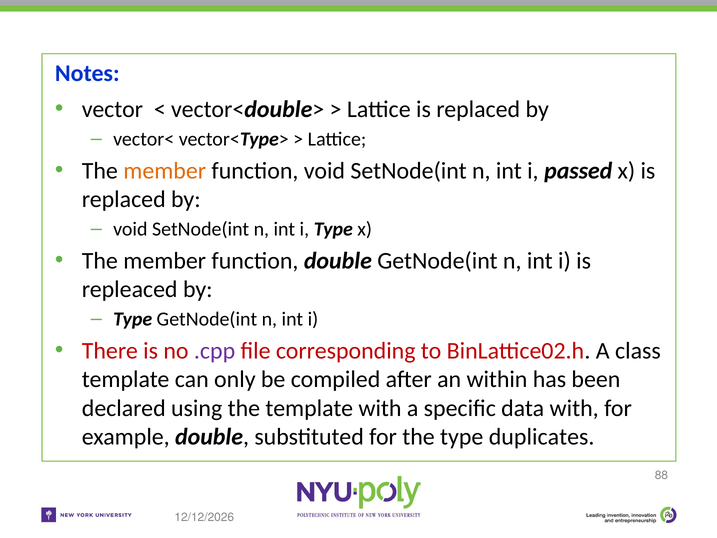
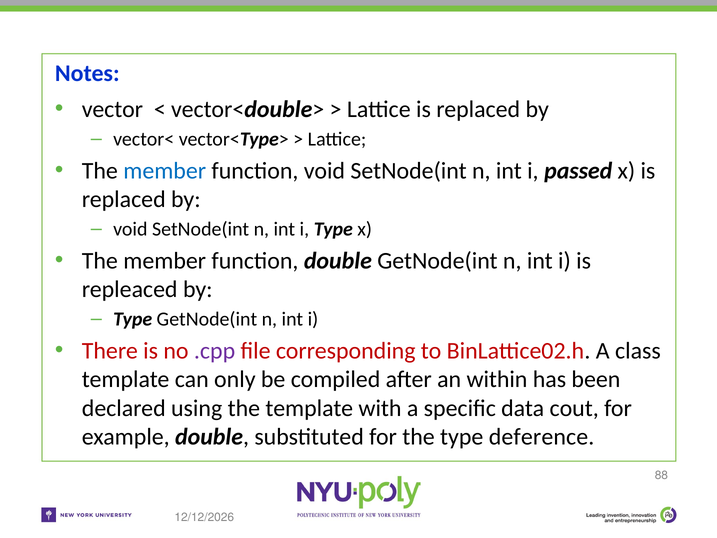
member colour: orange -> blue (165, 171)
data with: with -> cout (574, 408)
duplicates: duplicates -> deference (542, 437)
